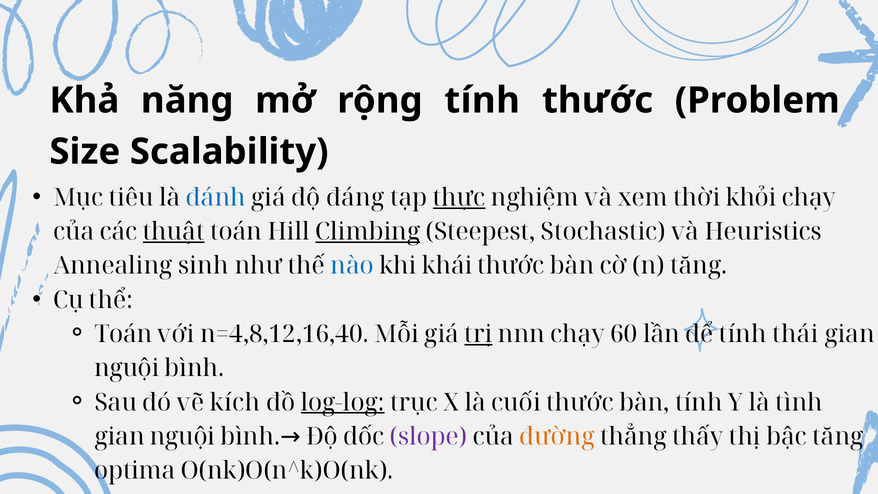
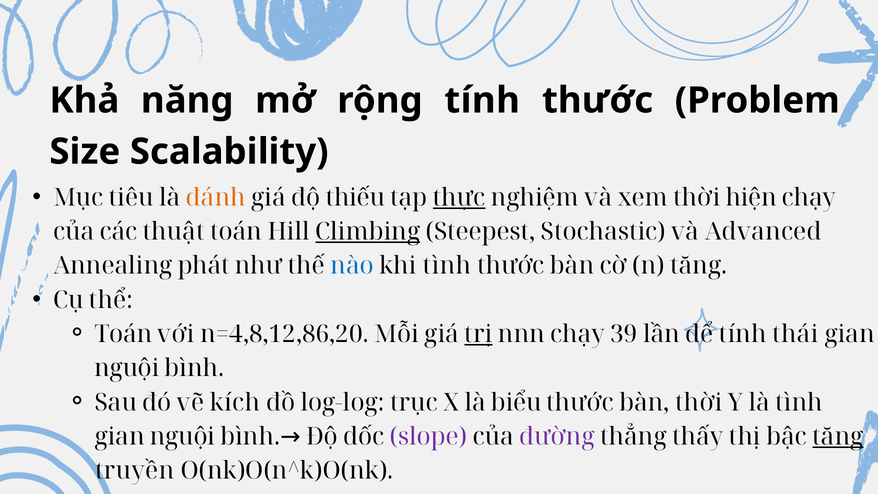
đánh colour: blue -> orange (216, 198)
đáng: đáng -> thiếu (355, 198)
khỏi: khỏi -> hiện (751, 198)
thuật underline: present -> none (174, 232)
Heuristics: Heuristics -> Advanced (763, 232)
sinh: sinh -> phát (204, 266)
khi khái: khái -> tình (447, 266)
n=4,8,12,16,40: n=4,8,12,16,40 -> n=4,8,12,86,20 (284, 334)
60: 60 -> 39 (624, 334)
log-log underline: present -> none (343, 402)
cuối: cuối -> biểu (516, 402)
bàn tính: tính -> thời (699, 402)
đường colour: orange -> purple (557, 437)
tăng underline: none -> present (838, 437)
optima: optima -> truyền (135, 471)
